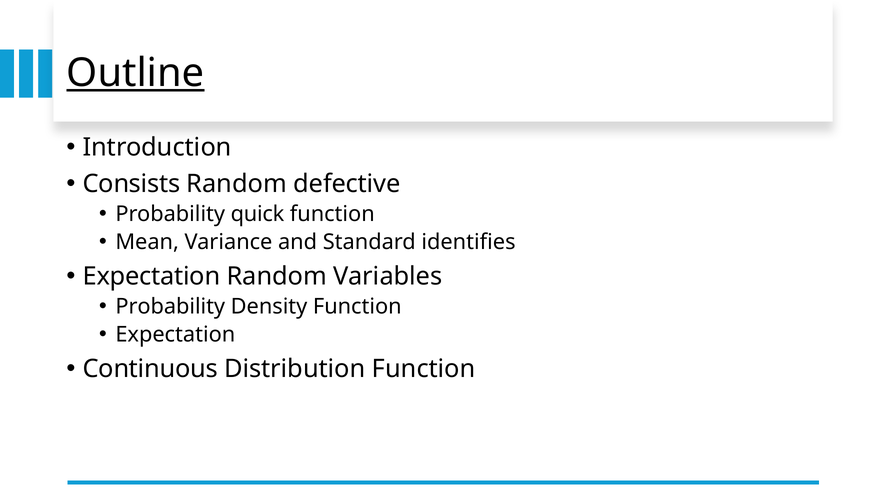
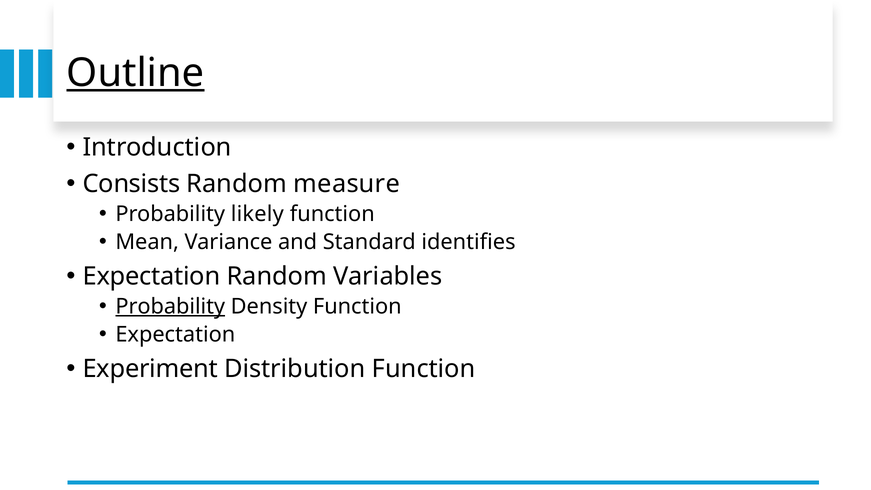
defective: defective -> measure (347, 184)
quick: quick -> likely (257, 214)
Probability underline: none -> present (170, 306)
Continuous: Continuous -> Experiment (150, 369)
